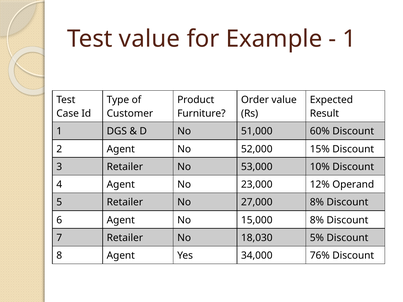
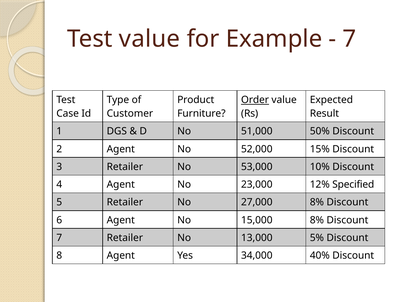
1: 1 -> 7 (349, 39)
Order underline: none -> present (255, 100)
60%: 60% -> 50% (320, 131)
Operand: Operand -> Specified (353, 185)
18,030: 18,030 -> 13,000 (257, 238)
76%: 76% -> 40% (320, 256)
